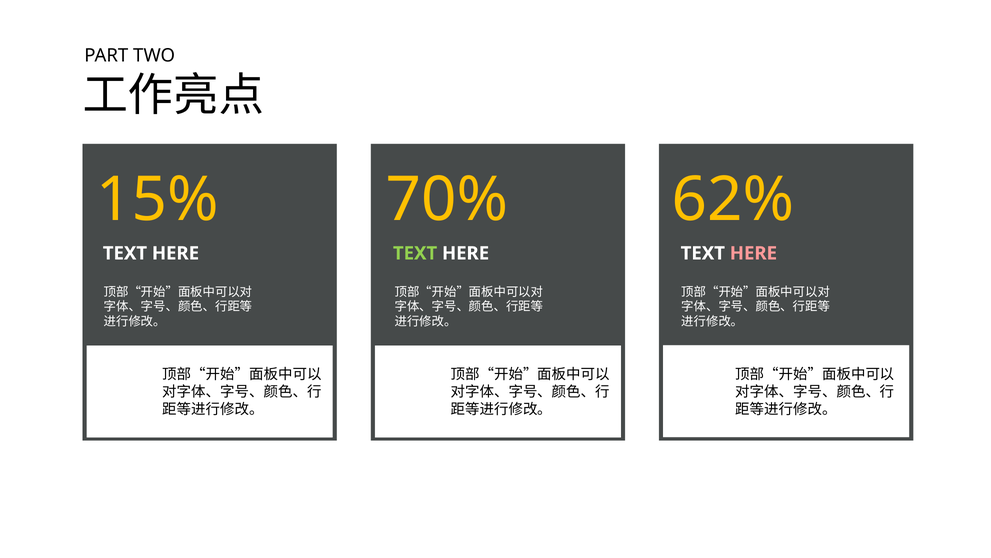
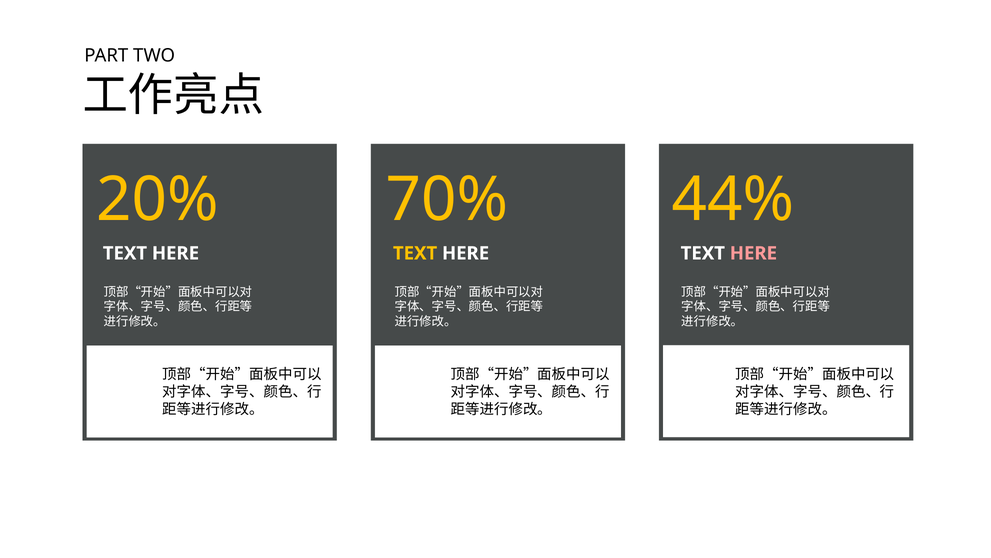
15%: 15% -> 20% (158, 200)
62%: 62% -> 44% (733, 200)
TEXT colour: light green -> yellow (415, 253)
